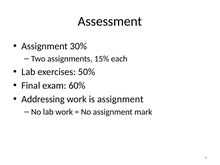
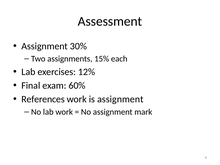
50%: 50% -> 12% (87, 72)
Addressing: Addressing -> References (43, 99)
